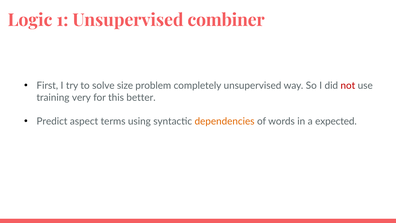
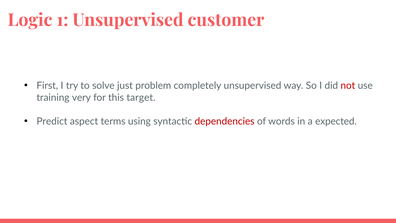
combiner: combiner -> customer (226, 20)
size: size -> just (125, 86)
better: better -> target (141, 97)
dependencies colour: orange -> red (225, 121)
